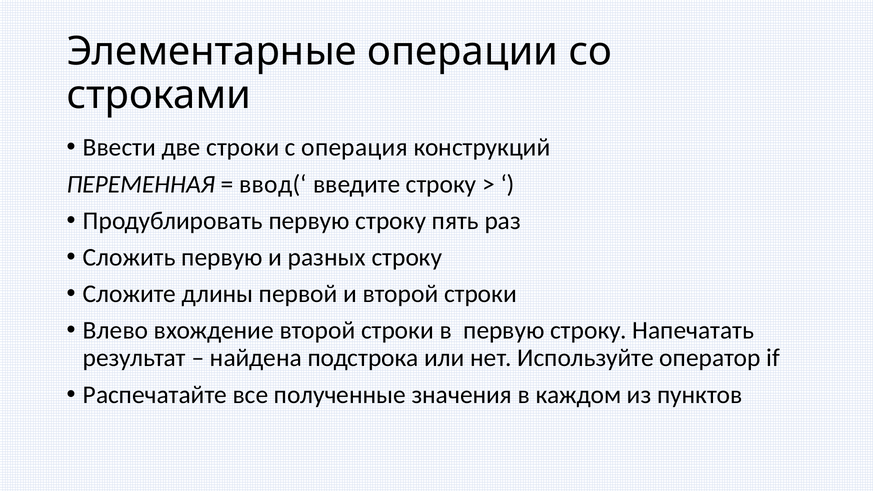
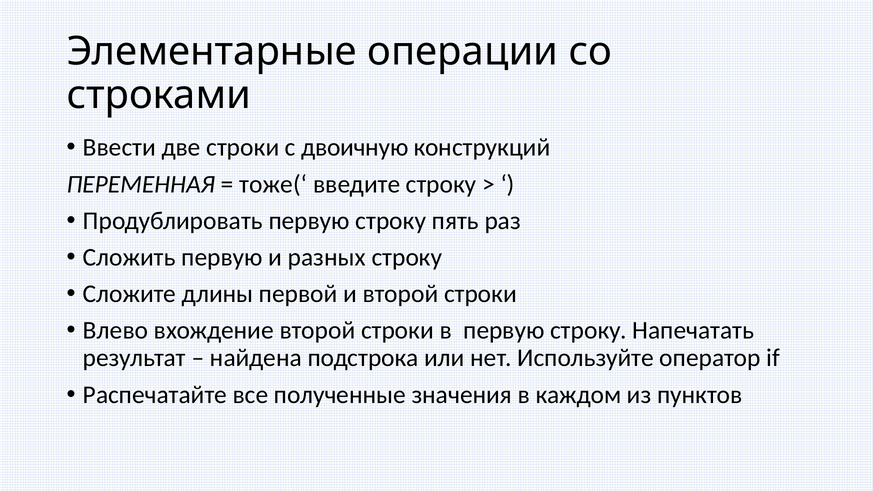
операция: операция -> двоичную (355, 148)
ввод(‘: ввод(‘ -> тоже(‘ (273, 184)
